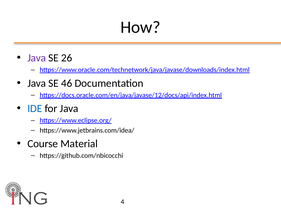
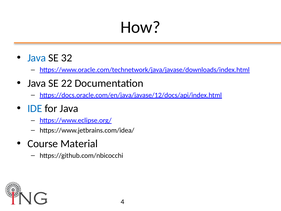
Java colour: purple -> blue (37, 58)
26: 26 -> 32 (67, 58)
46: 46 -> 22 (67, 83)
